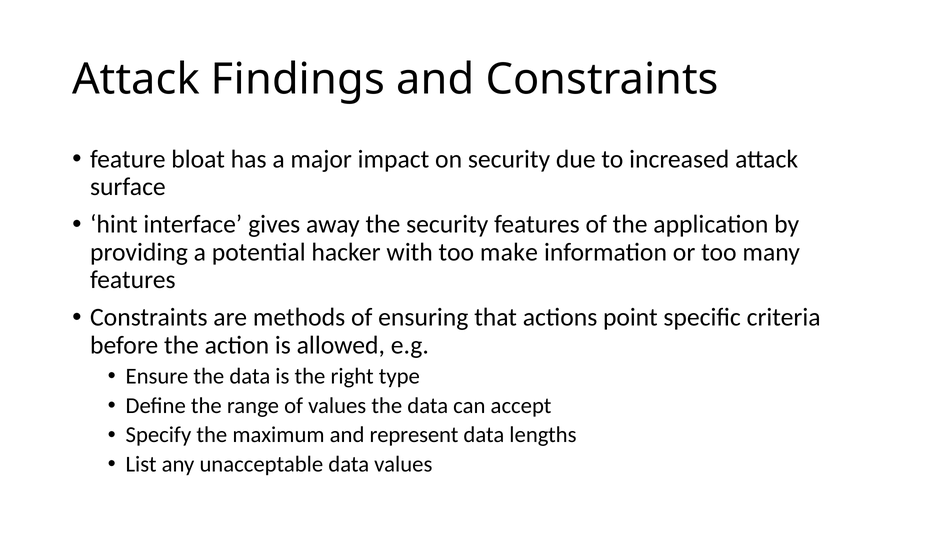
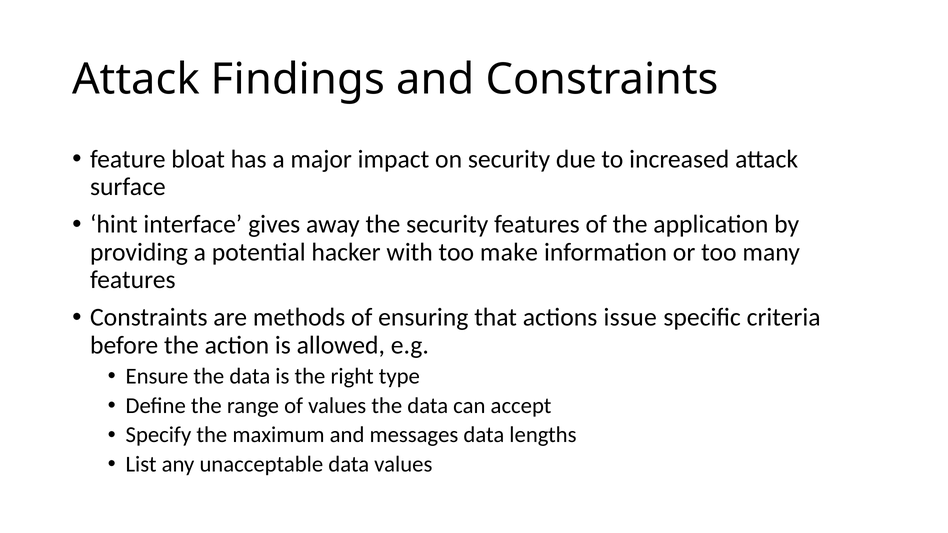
point: point -> issue (630, 318)
represent: represent -> messages (414, 435)
